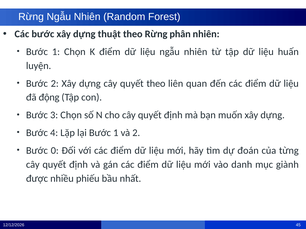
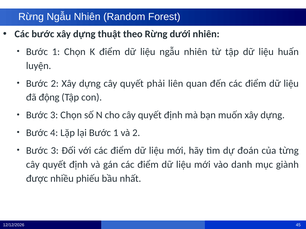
phân: phân -> dưới (180, 34)
quyết theo: theo -> phải (156, 84)
0: 0 -> 3 (55, 151)
